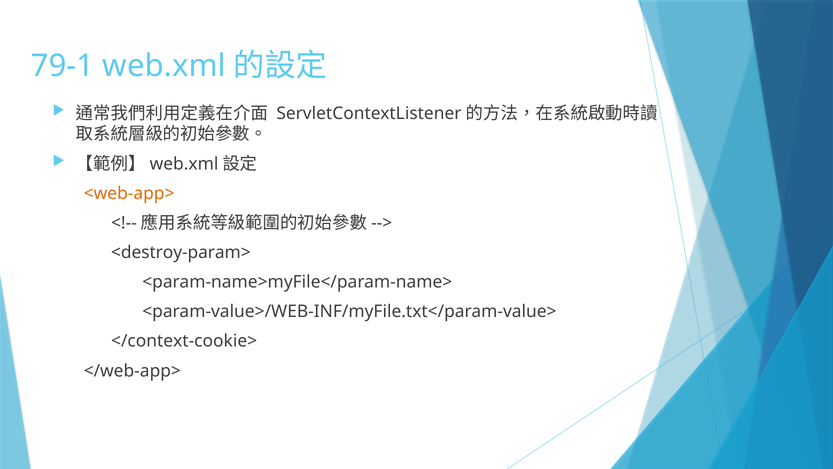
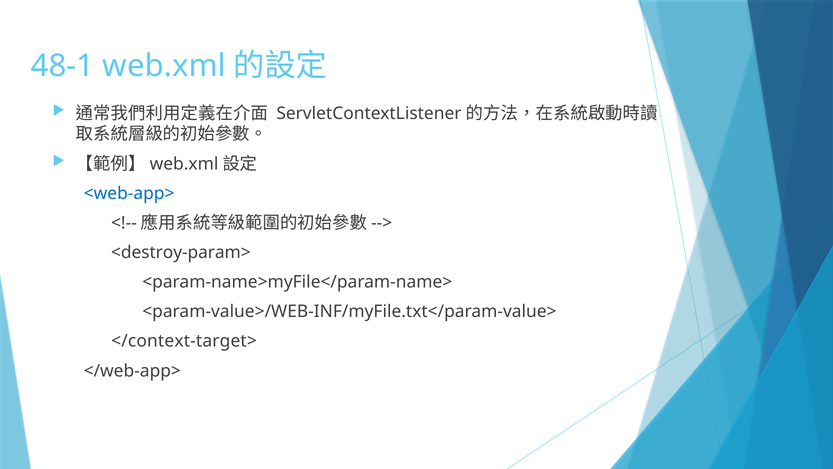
79-1: 79-1 -> 48-1 (63, 66)
<web-app> colour: orange -> blue (129, 193)
</context-cookie>: </context-cookie> -> </context-target> (184, 341)
